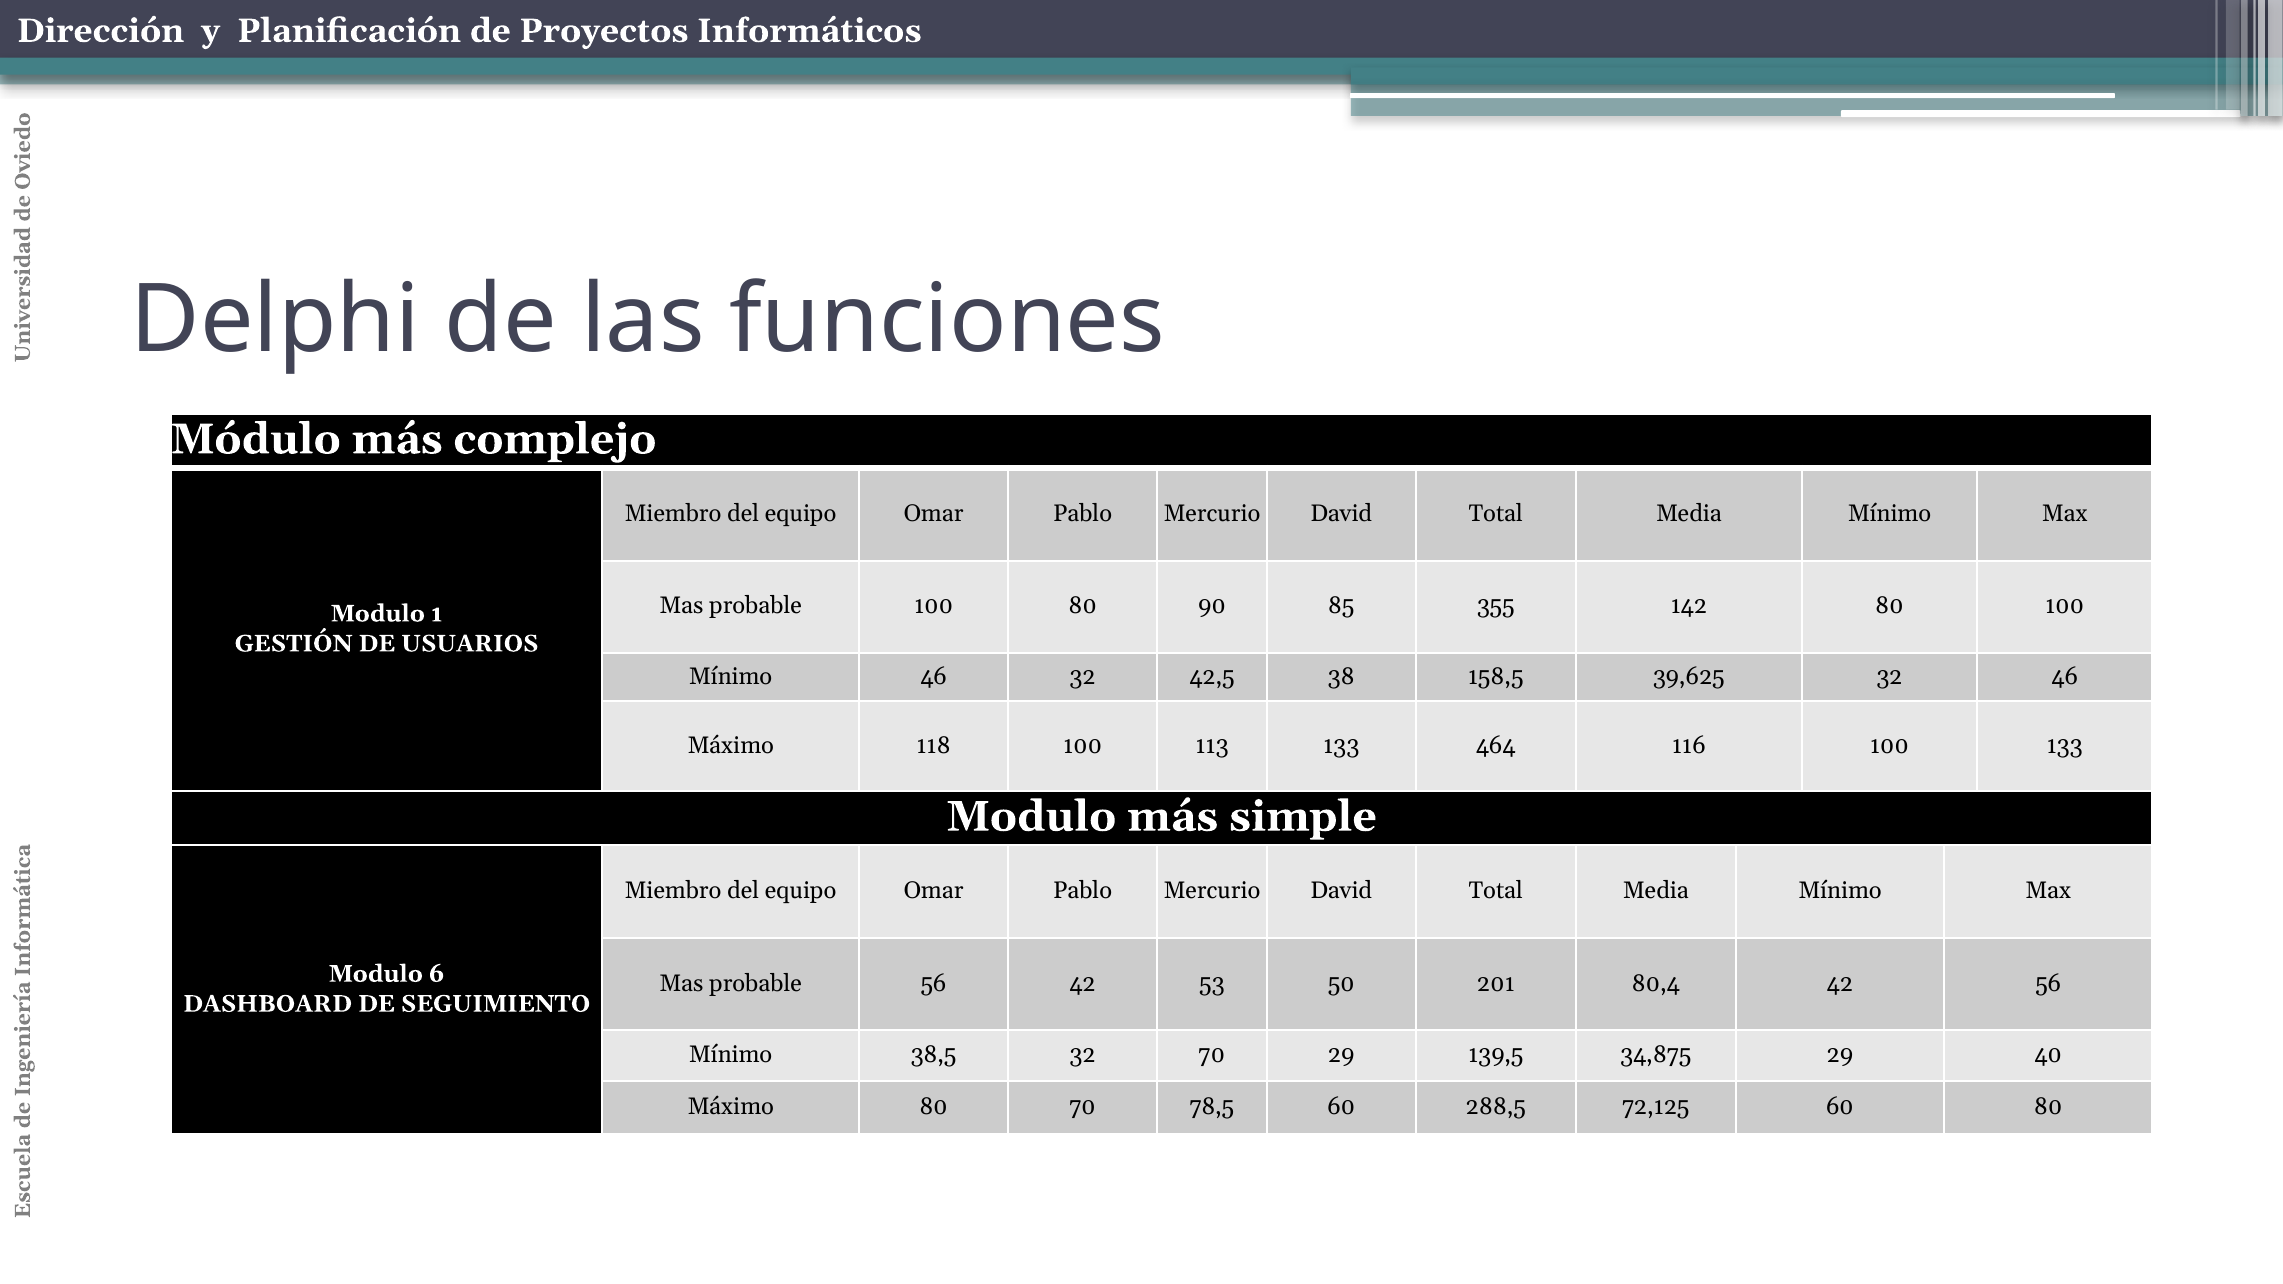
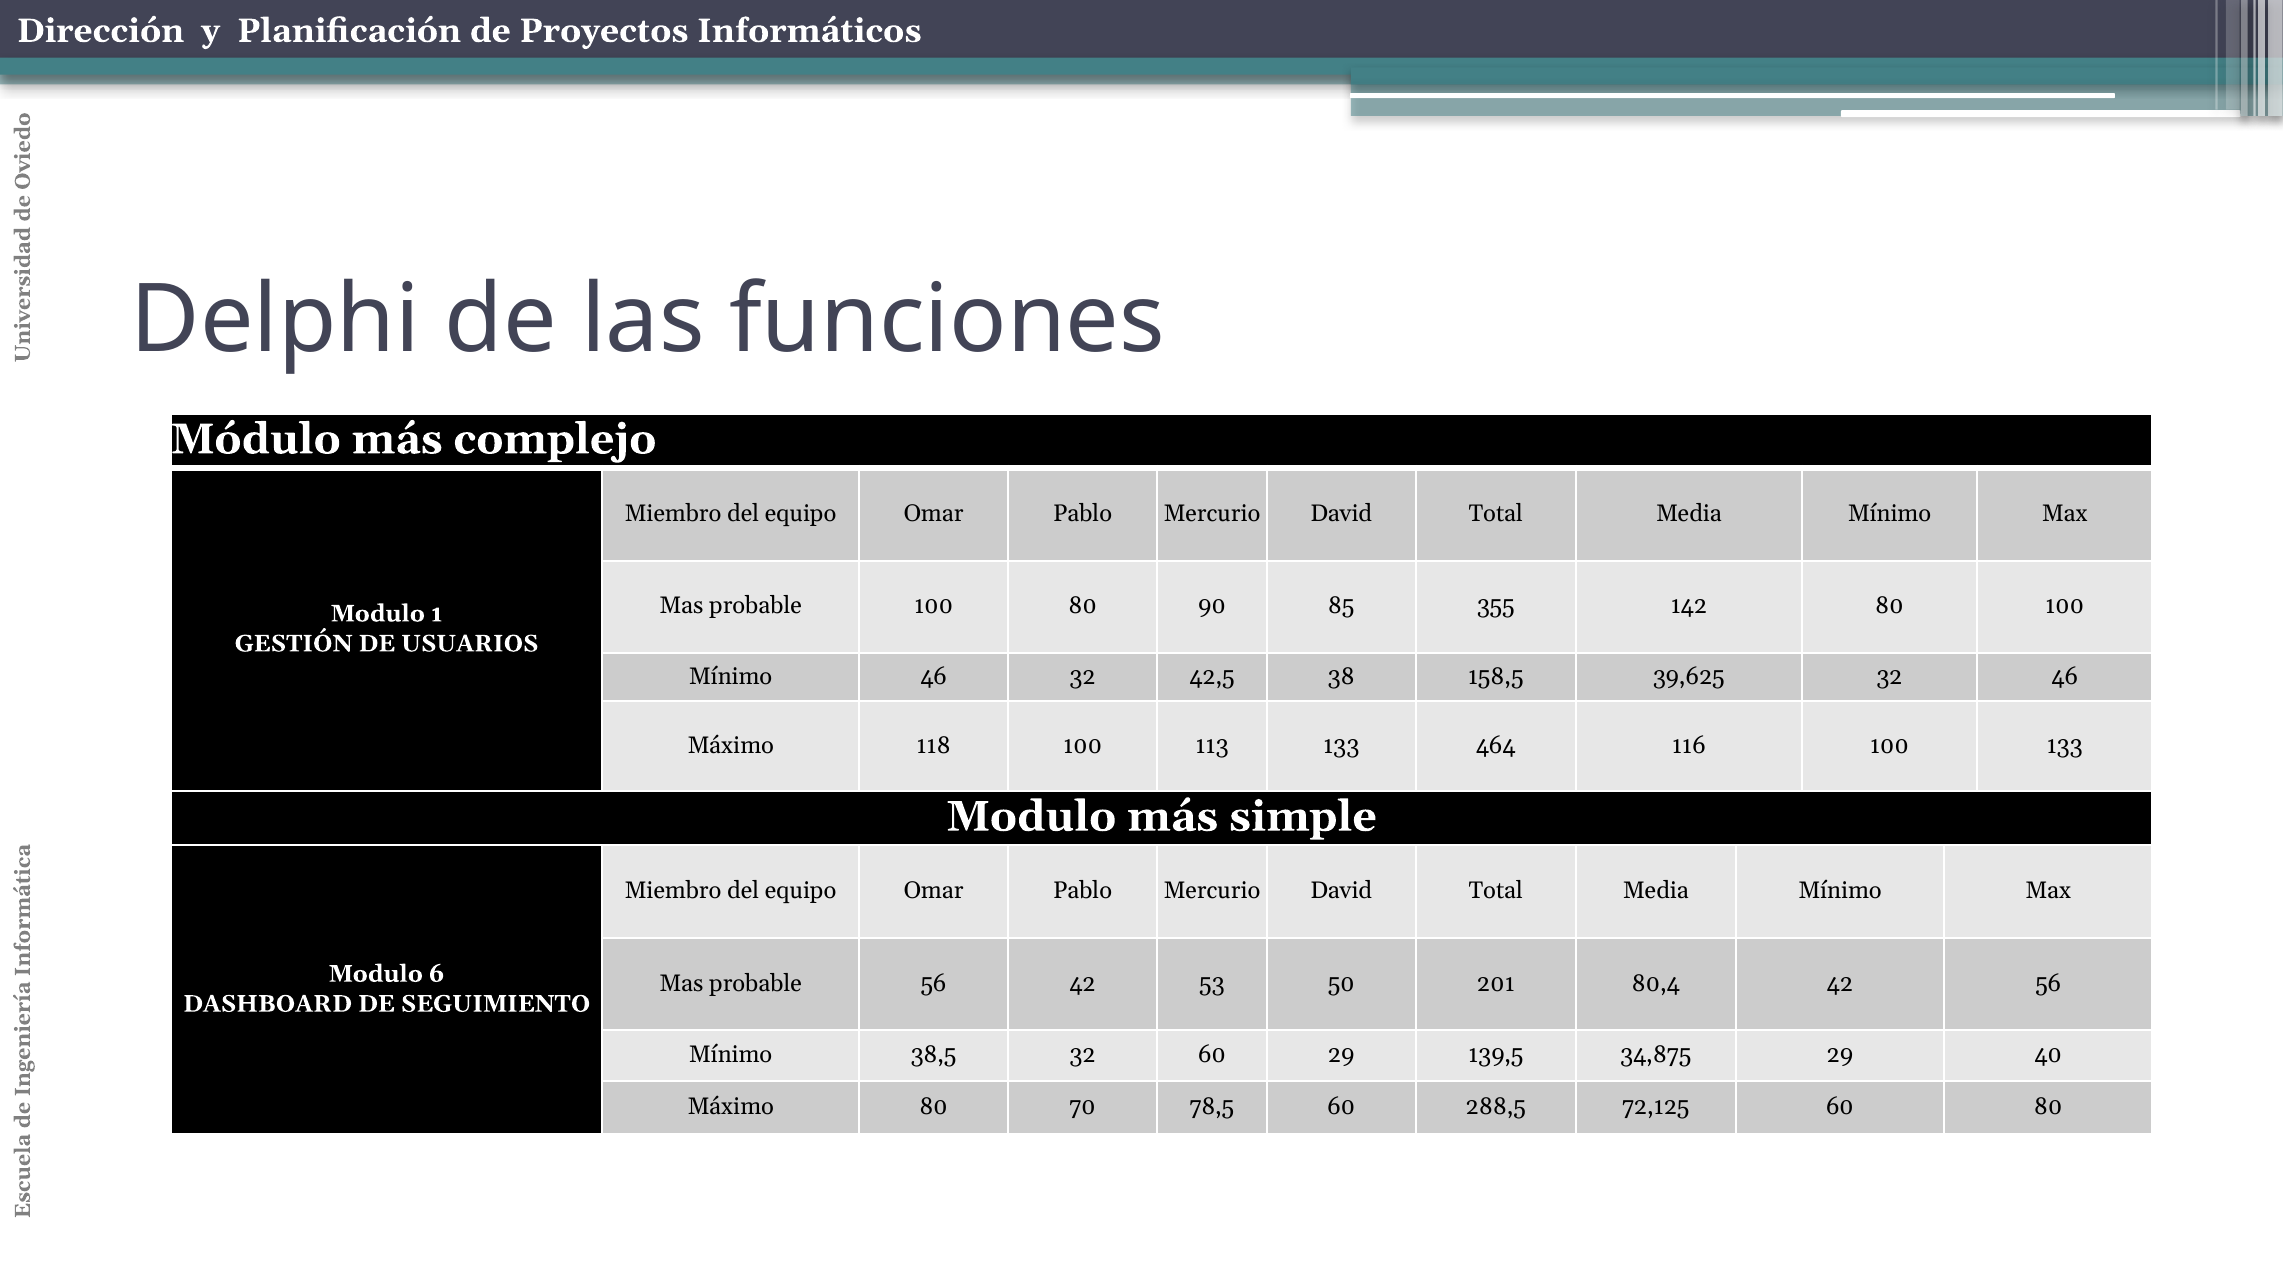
32 70: 70 -> 60 (1212, 1055)
